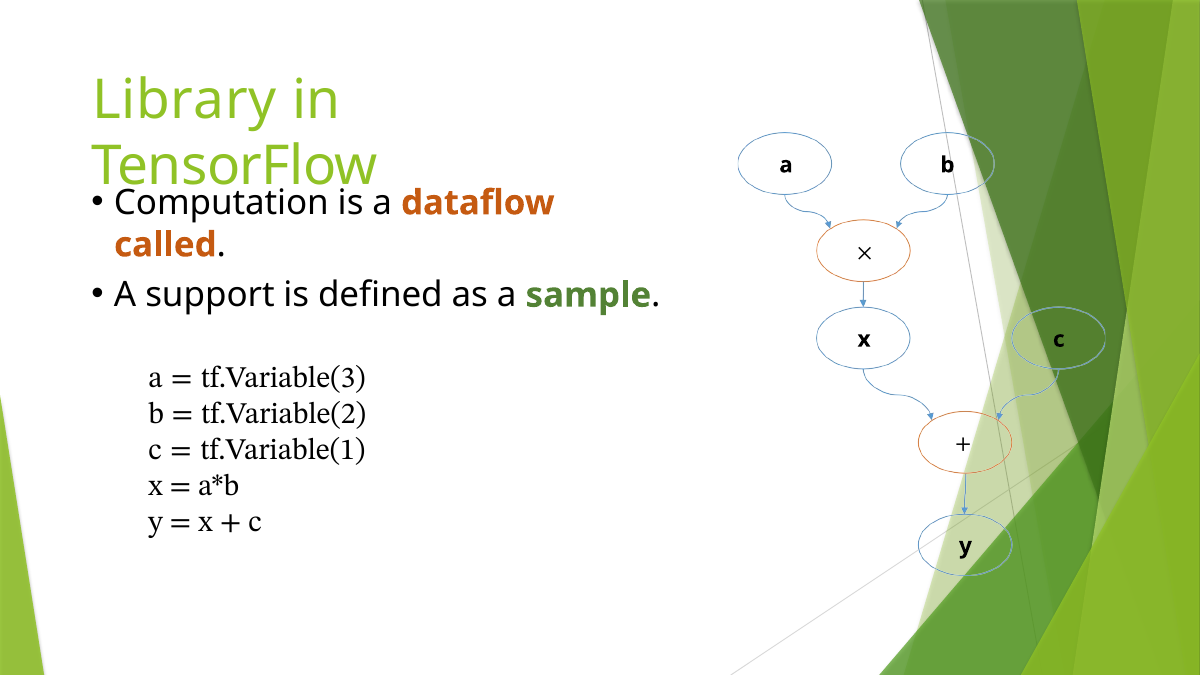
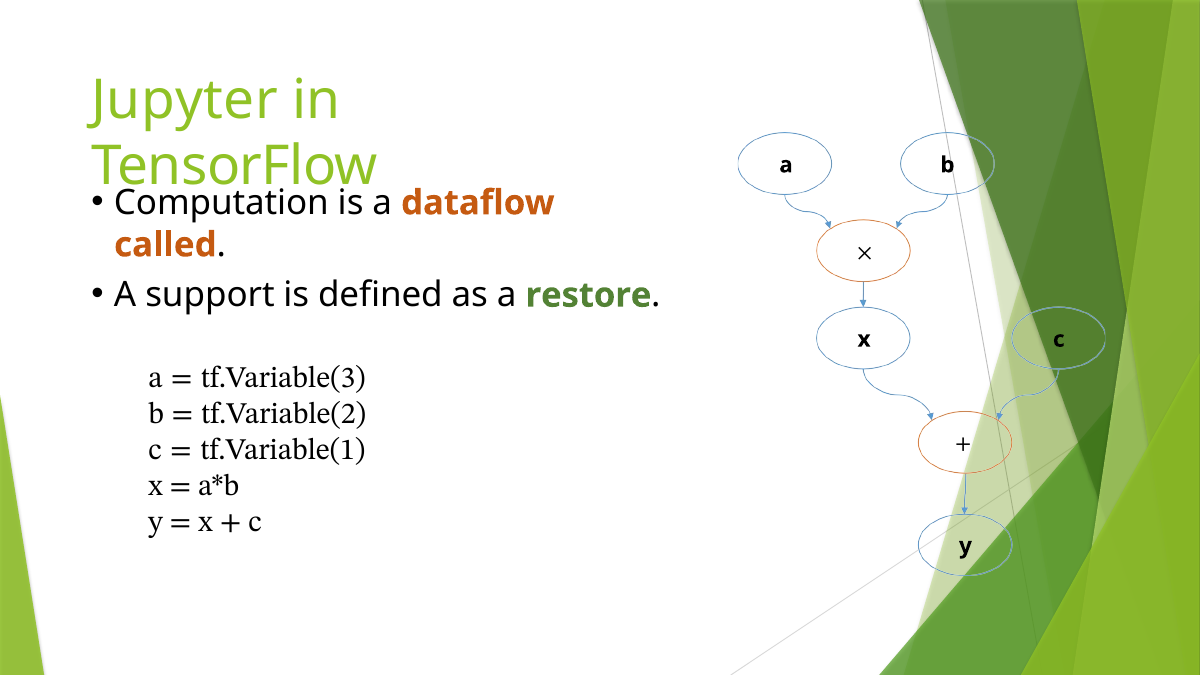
Library: Library -> Jupyter (185, 101)
sample: sample -> restore (589, 295)
